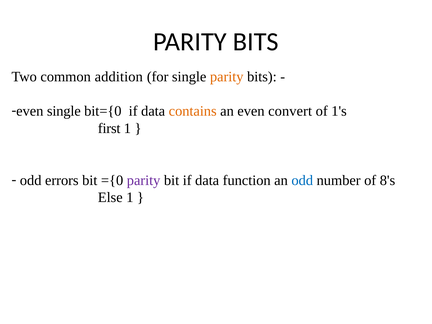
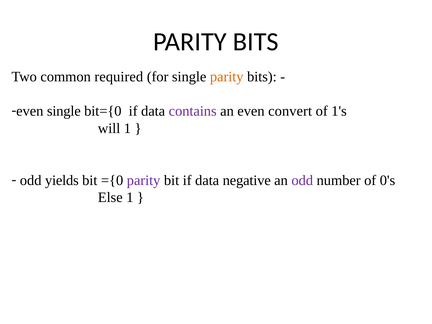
addition: addition -> required (119, 77)
contains colour: orange -> purple (193, 111)
first: first -> will (109, 128)
errors: errors -> yields (62, 180)
function: function -> negative (247, 180)
odd colour: blue -> purple (302, 180)
8's: 8's -> 0's (387, 180)
